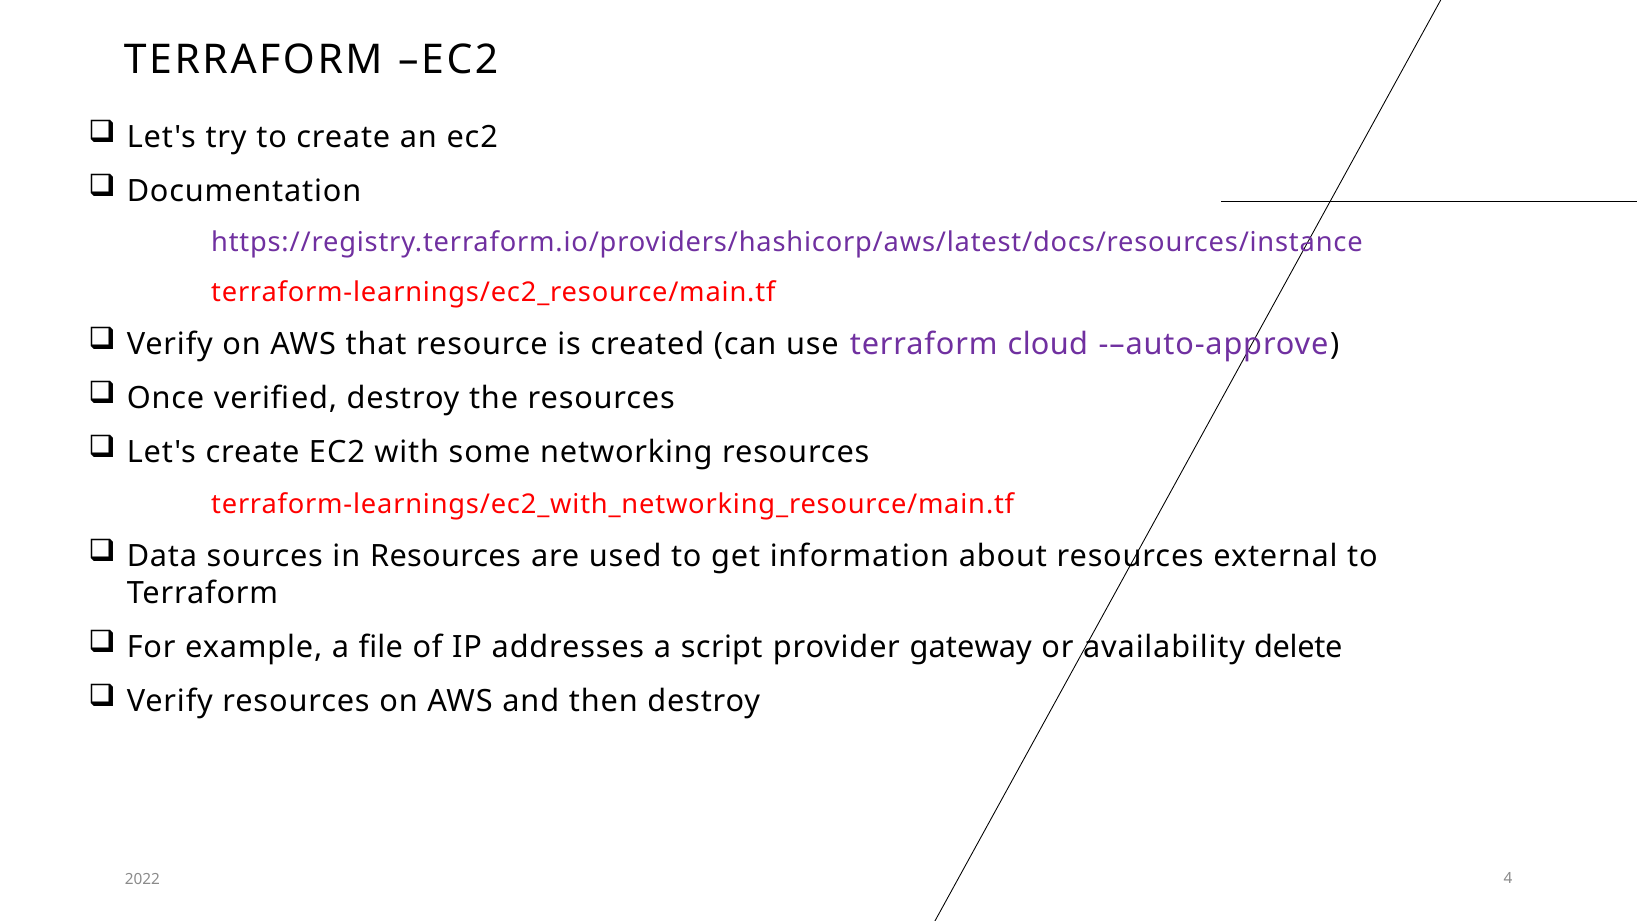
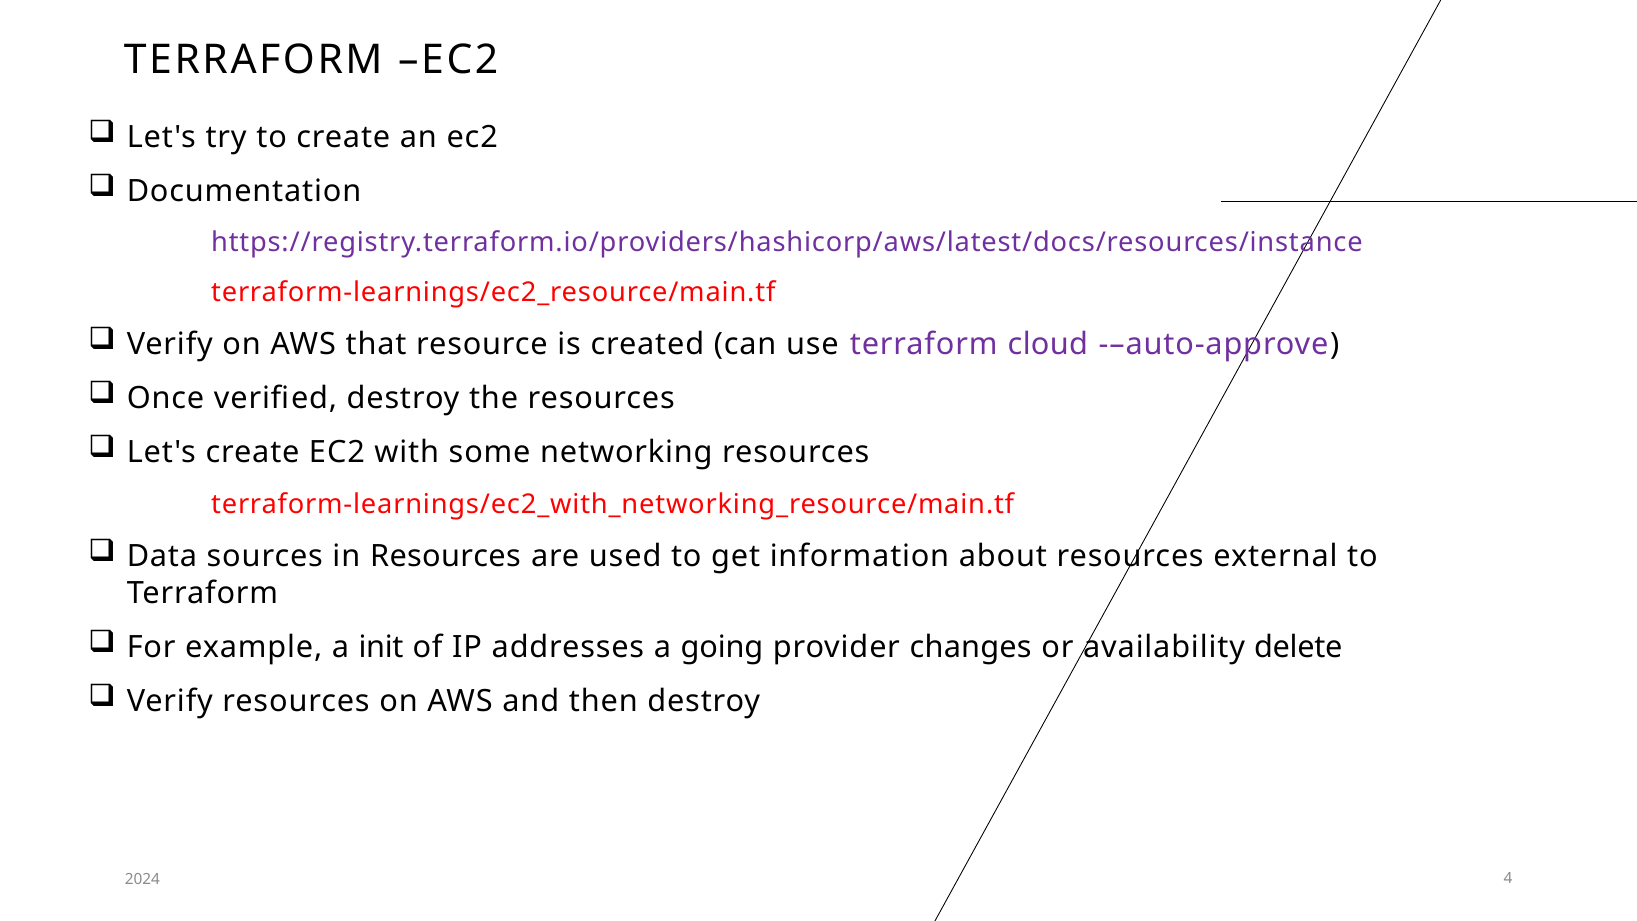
file: file -> init (381, 647)
script: script -> going (722, 647)
gateway: gateway -> changes (971, 647)
2022: 2022 -> 2024 (142, 879)
